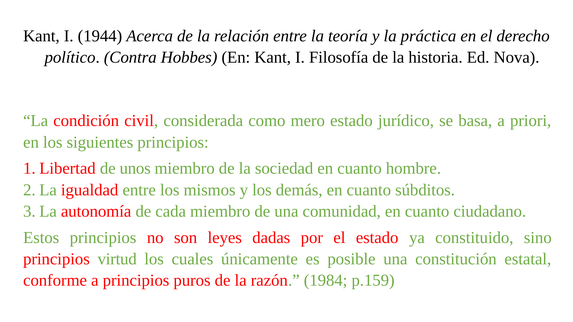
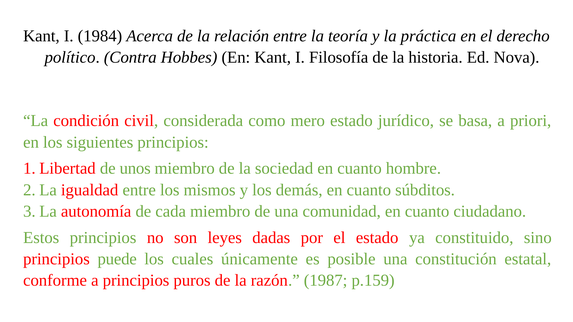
1944: 1944 -> 1984 (100, 36)
virtud: virtud -> puede (117, 259)
1984: 1984 -> 1987 (326, 281)
